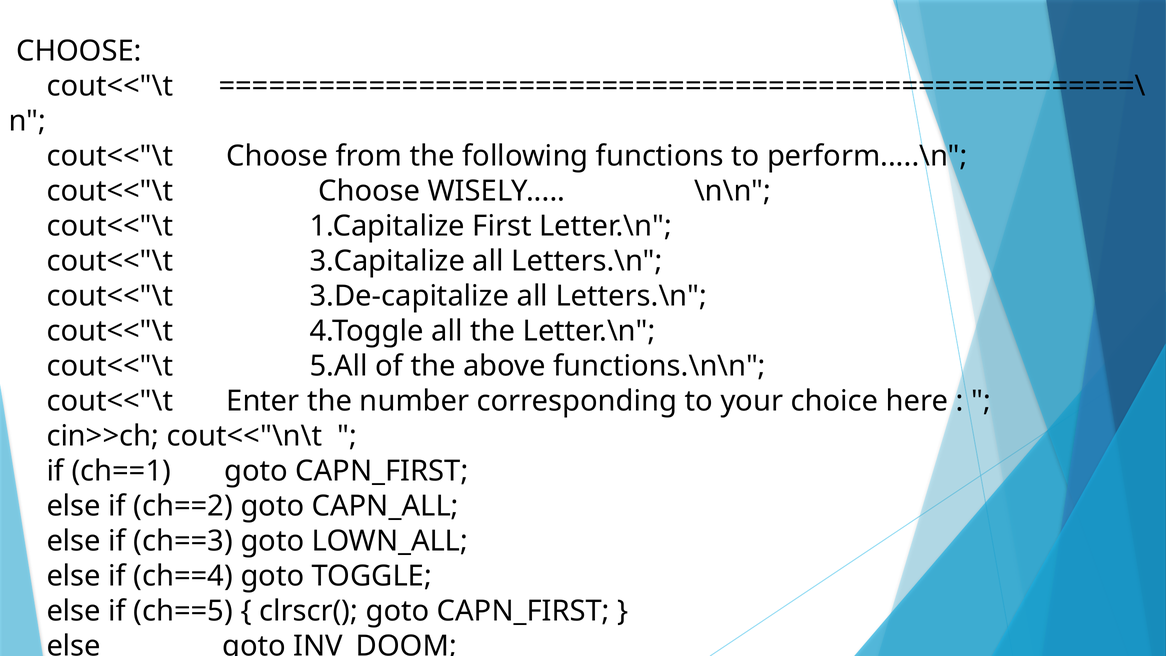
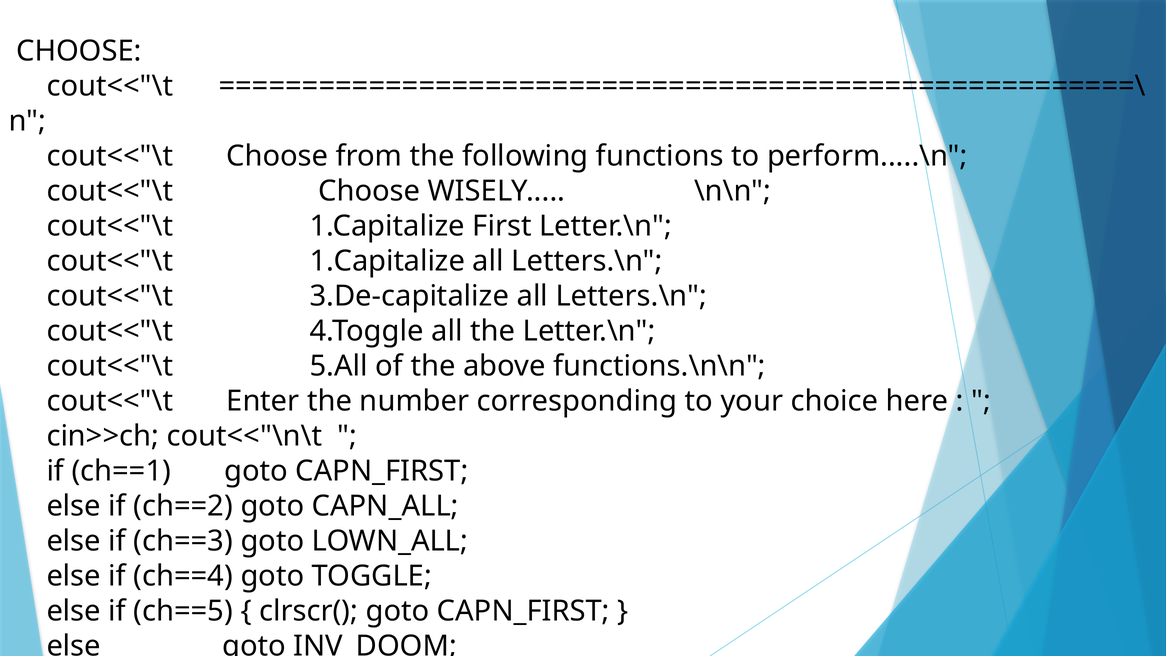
3.Capitalize: 3.Capitalize -> 1.Capitalize (387, 261)
